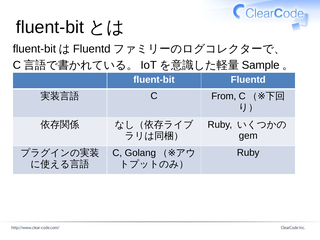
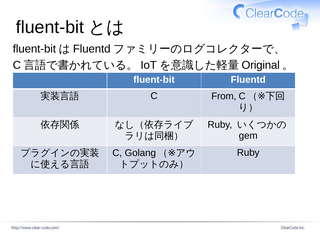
Sample: Sample -> Original (261, 65)
